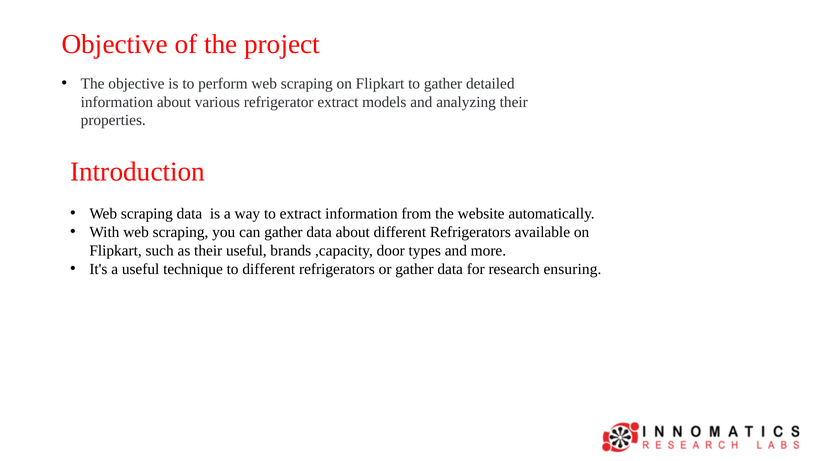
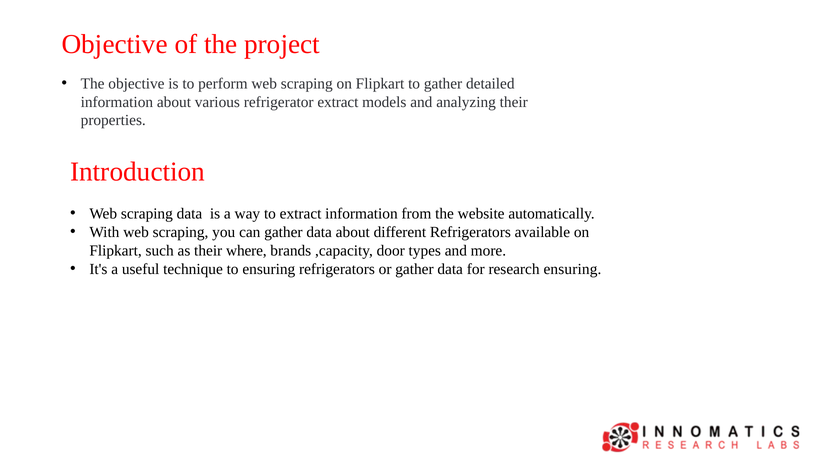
their useful: useful -> where (246, 250)
to different: different -> ensuring (269, 269)
